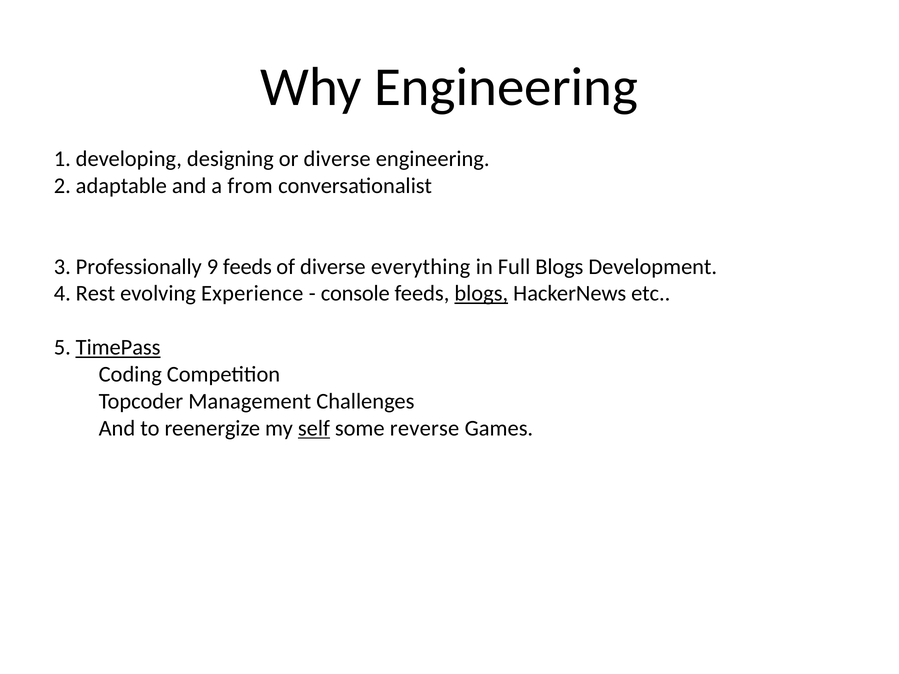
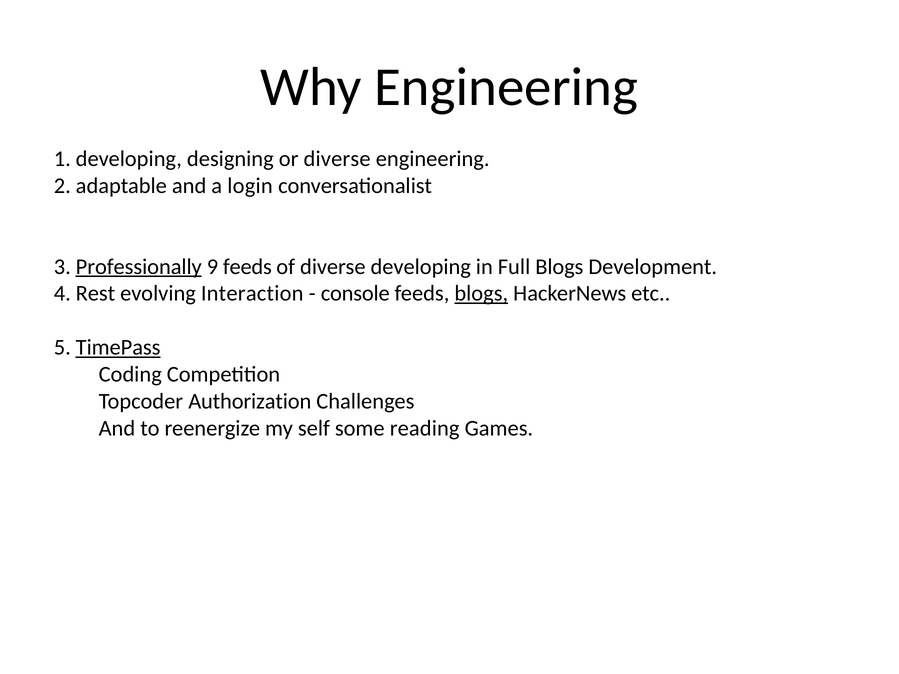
from: from -> login (250, 186)
Professionally underline: none -> present (139, 267)
diverse everything: everything -> developing (421, 267)
Experience: Experience -> Interaction (252, 294)
Management: Management -> Authorization (250, 402)
self underline: present -> none (314, 429)
reverse: reverse -> reading (425, 429)
